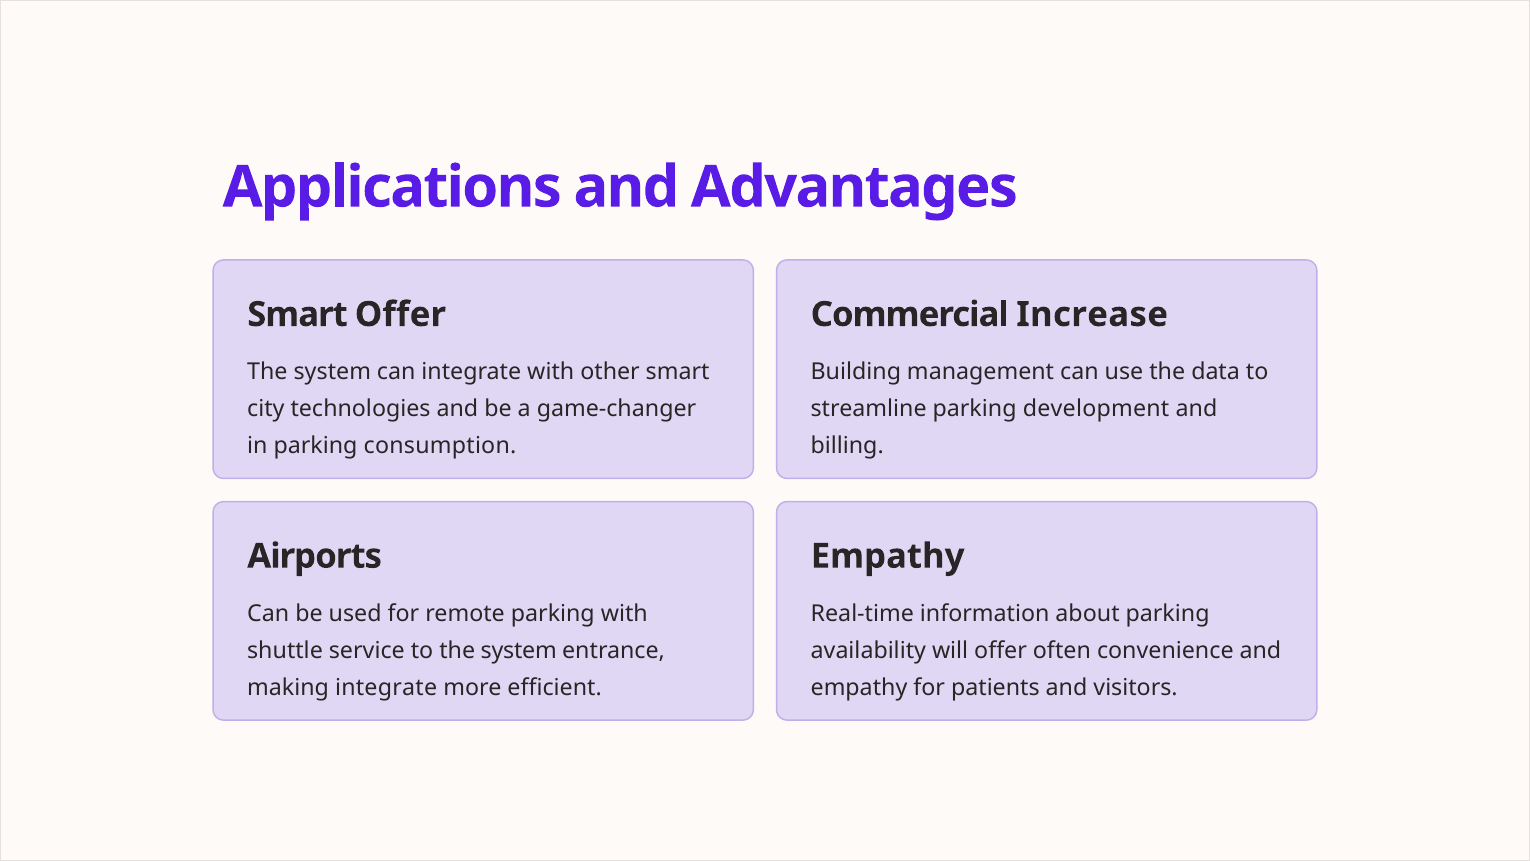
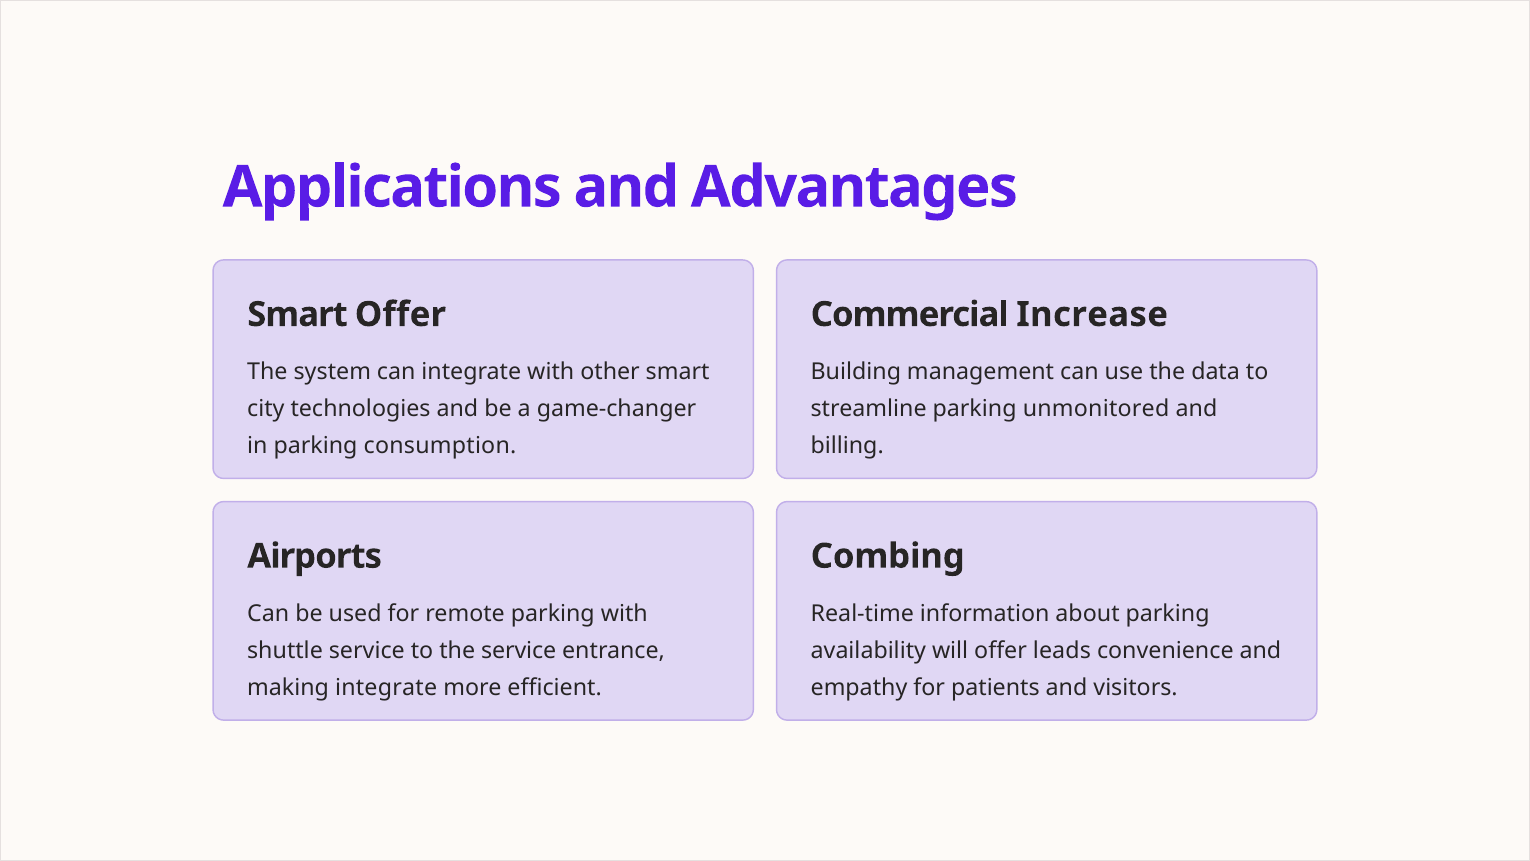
development: development -> unmonitored (1096, 409)
Empathy: Empathy -> Combing (888, 556)
to the system: system -> service (519, 650)
often: often -> leads (1062, 650)
